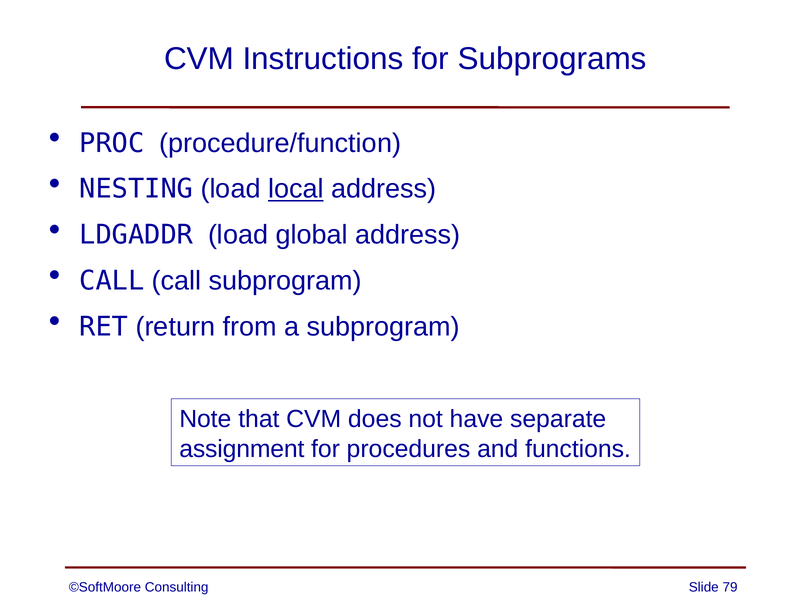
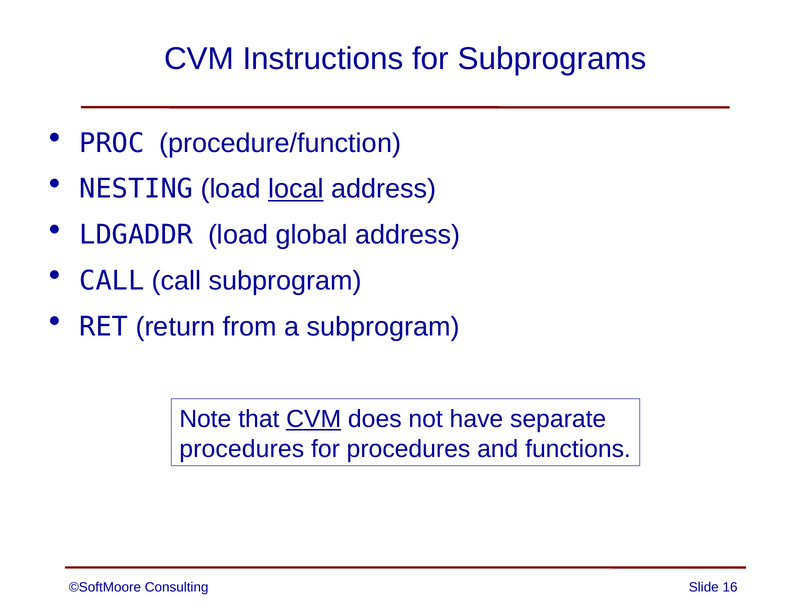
CVM underline: none -> present (314, 419)
assignment: assignment -> procedures (242, 449)
79: 79 -> 16 (730, 588)
